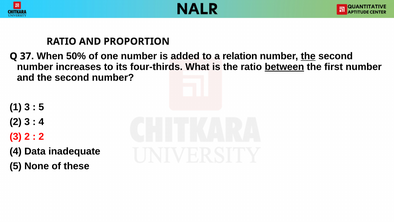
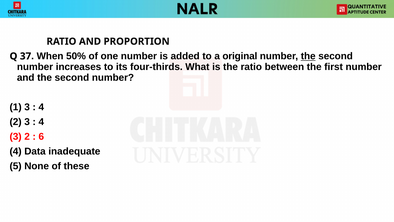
relation: relation -> original (240, 56)
between underline: present -> none (284, 67)
5: 5 -> 4 (41, 107)
2: 2 -> 6 (41, 136)
